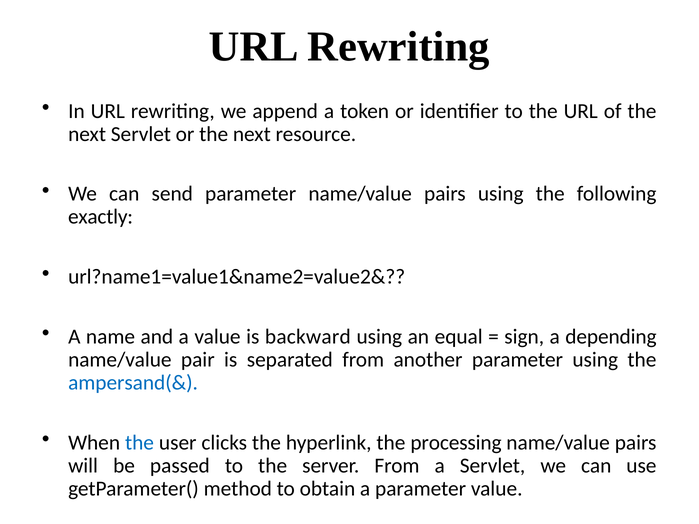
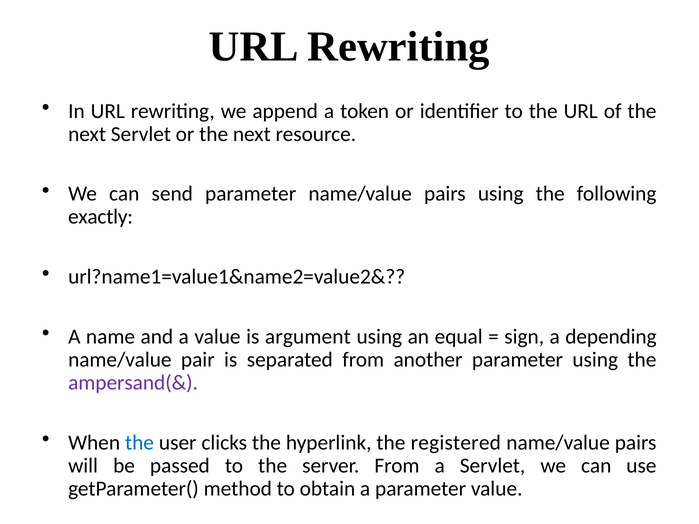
backward: backward -> argument (308, 337)
ampersand(& colour: blue -> purple (133, 383)
processing: processing -> registered (456, 443)
